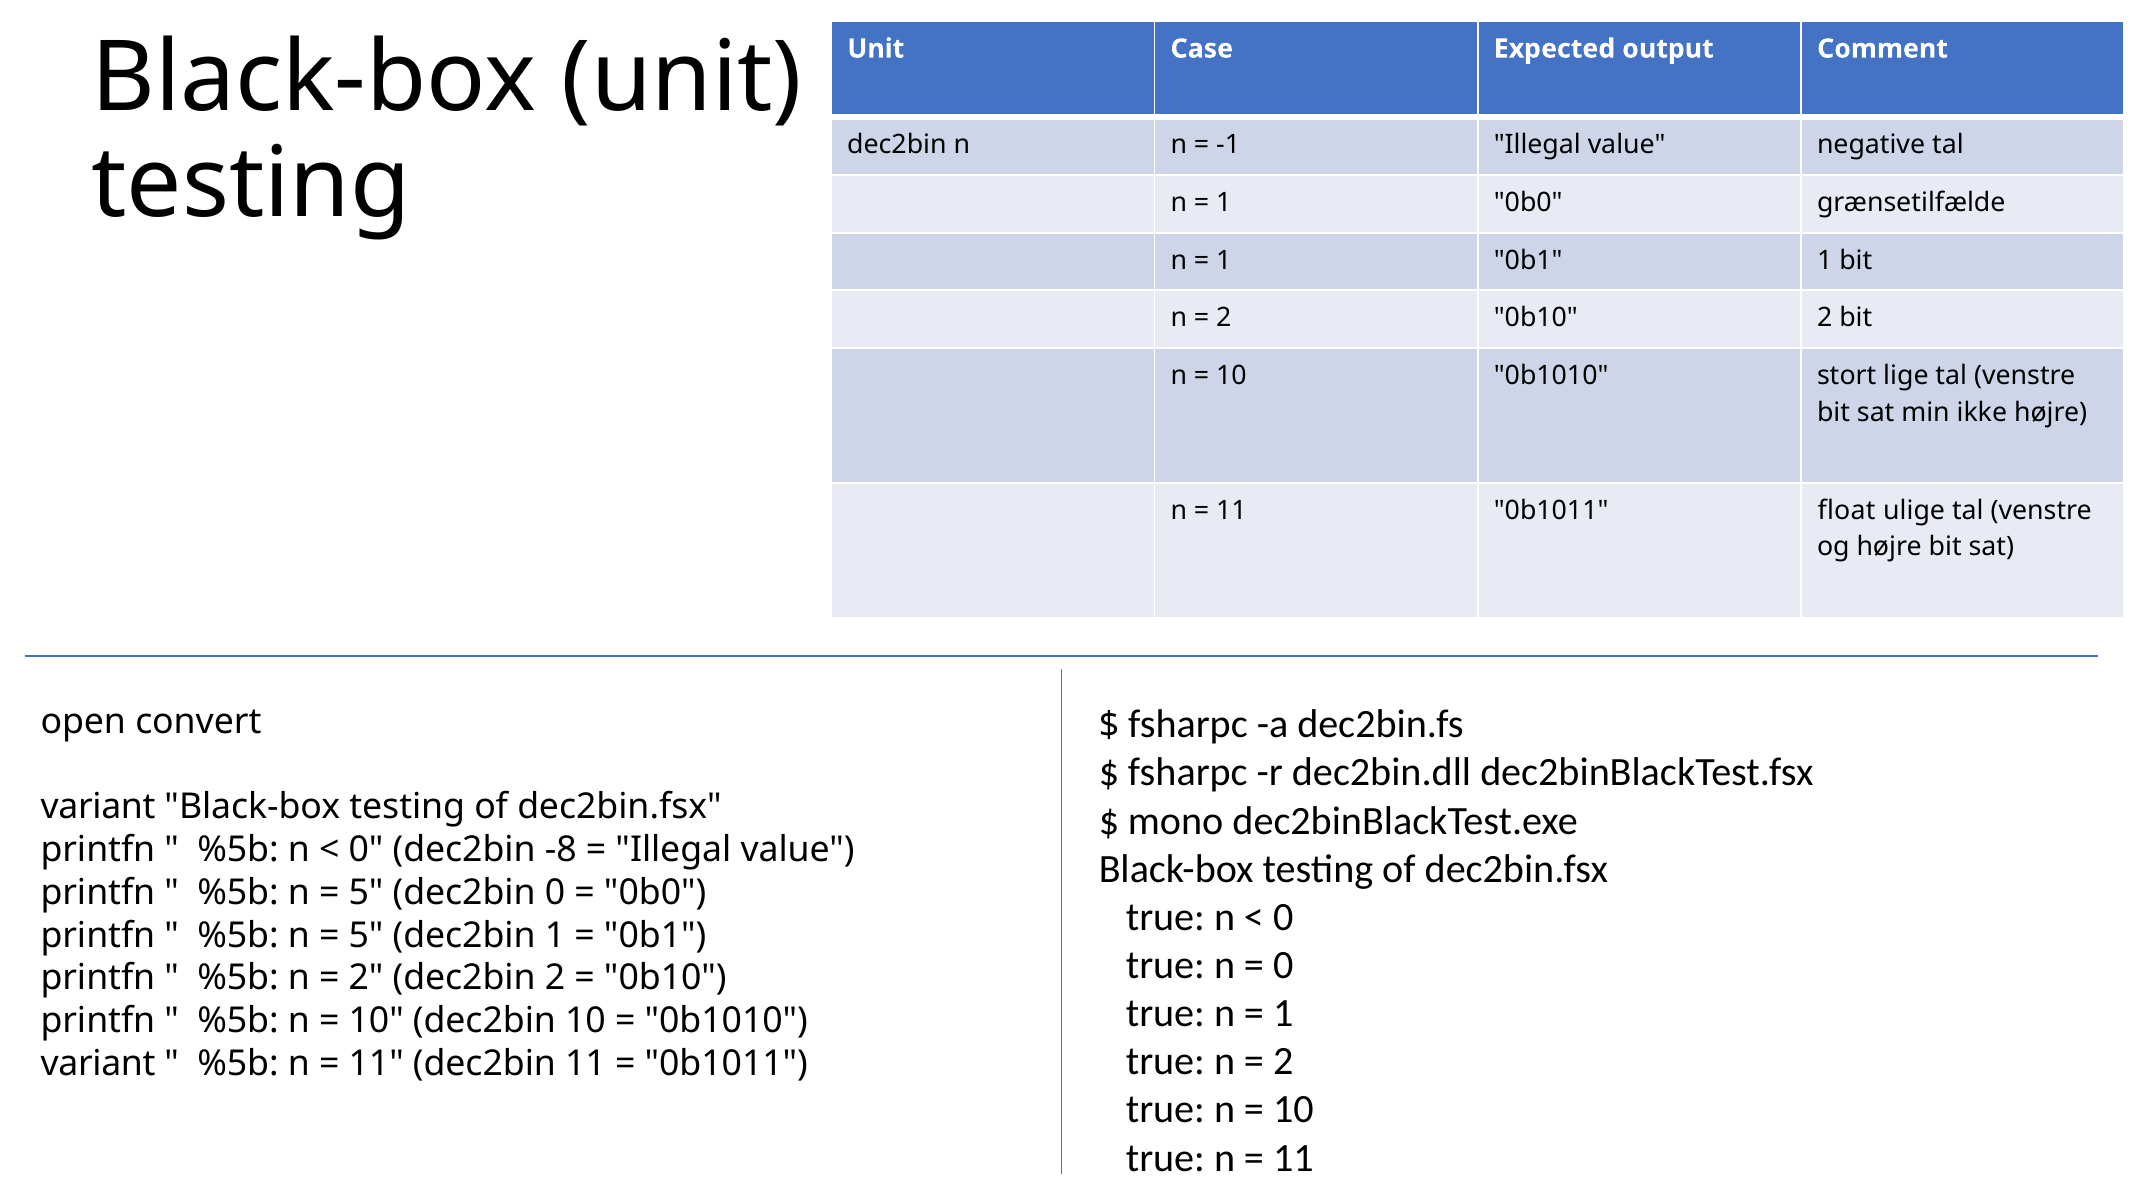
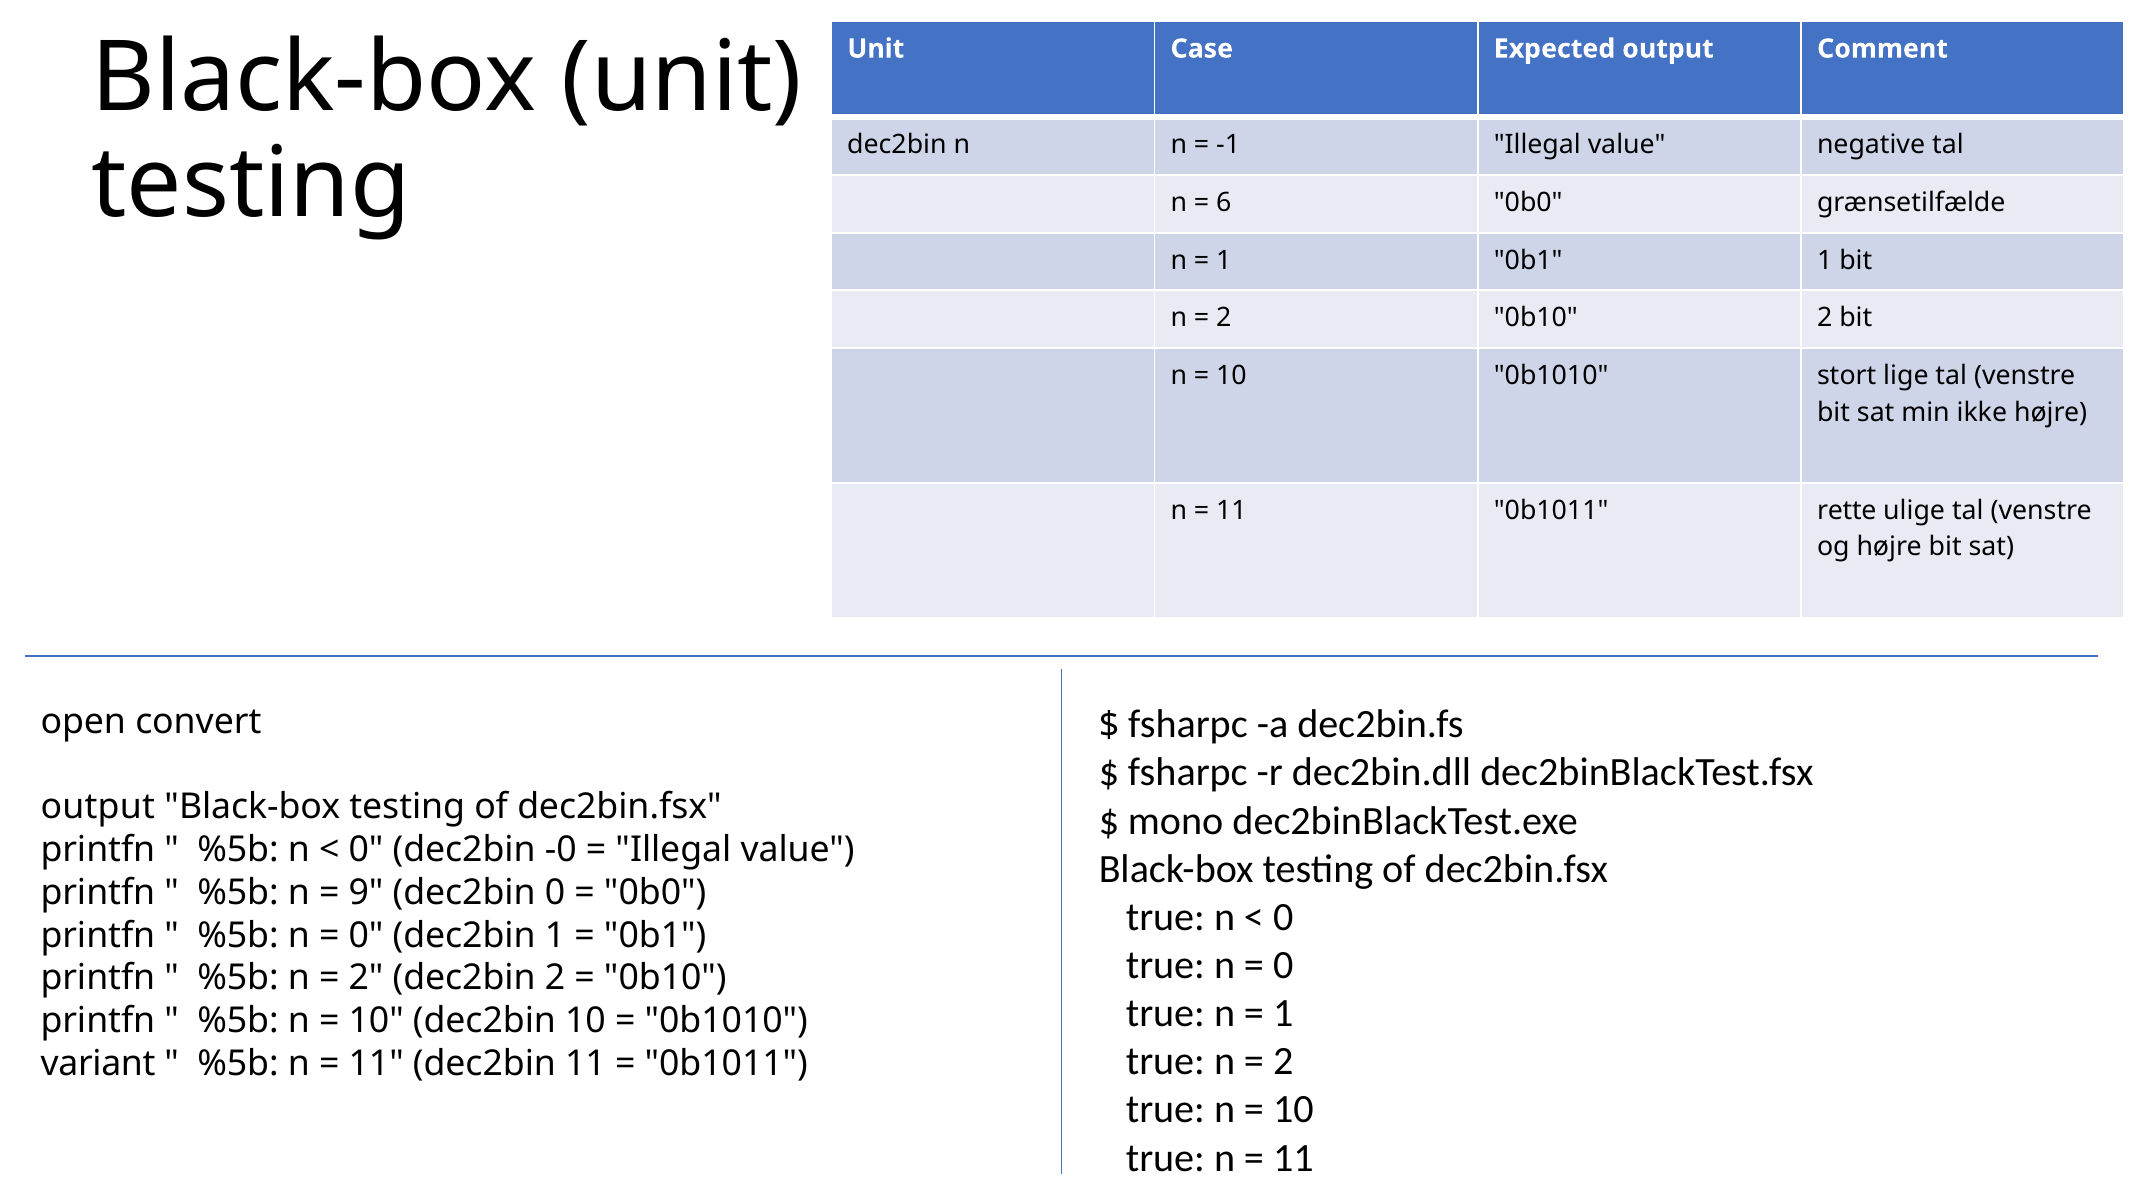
1: 1 -> 6 (1224, 203)
float: float -> rette (1847, 511)
variant: variant -> output (98, 807)
-8: -8 -> -0 (561, 850)
5: 5 -> 9 (366, 893)
5: 5 -> 0 (366, 936)
